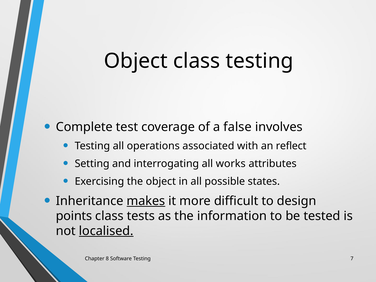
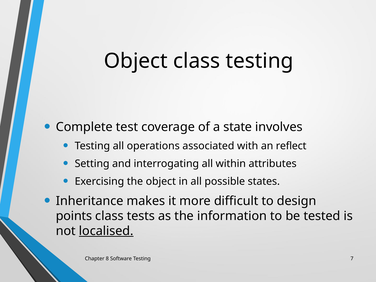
false: false -> state (238, 127)
works: works -> within (231, 164)
makes underline: present -> none (146, 201)
